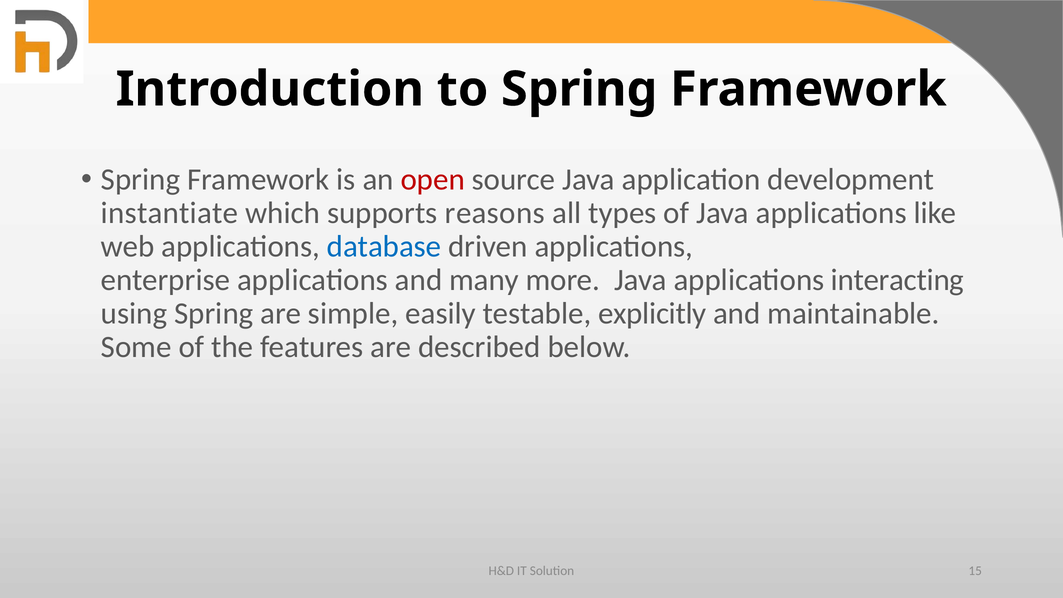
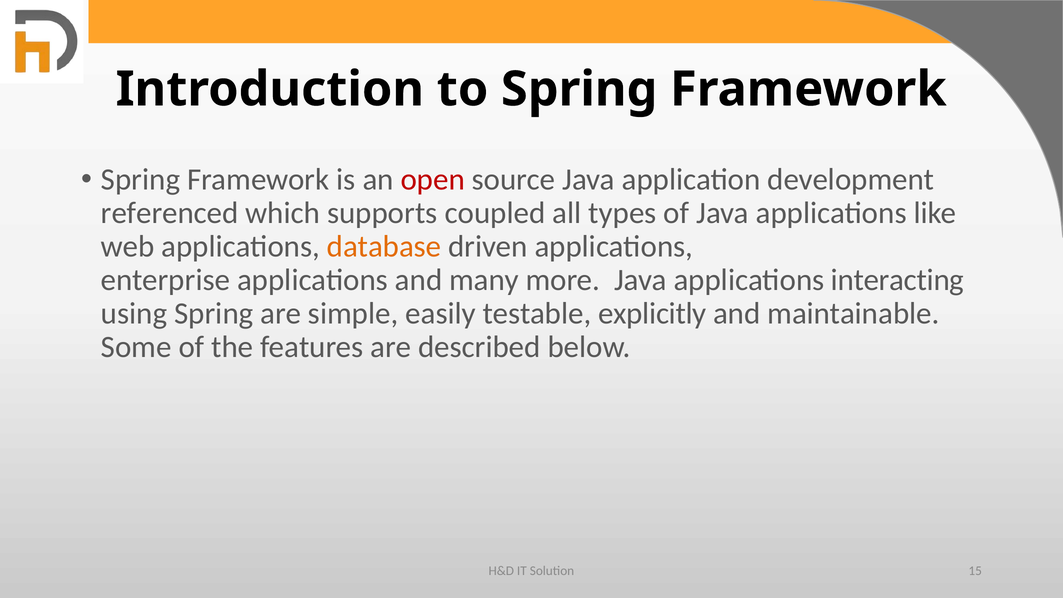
instantiate: instantiate -> referenced (170, 213)
reasons: reasons -> coupled (495, 213)
database colour: blue -> orange (384, 247)
